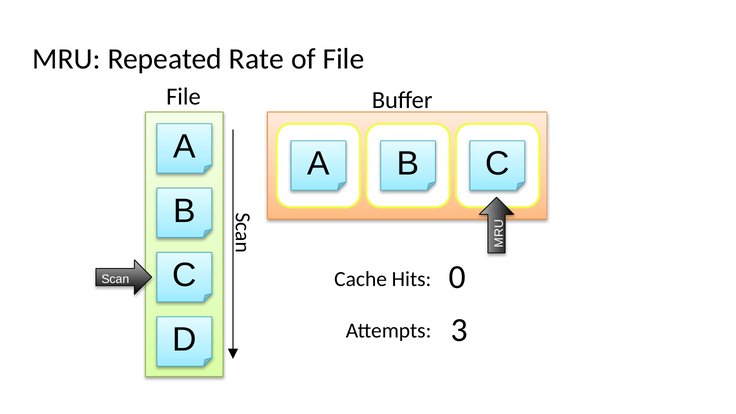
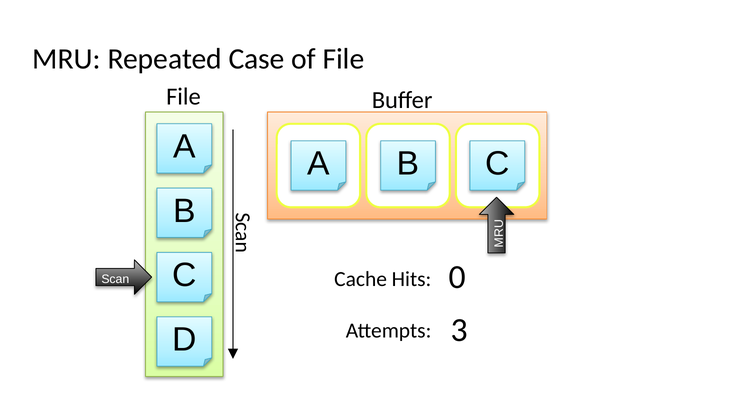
Rate: Rate -> Case (257, 59)
